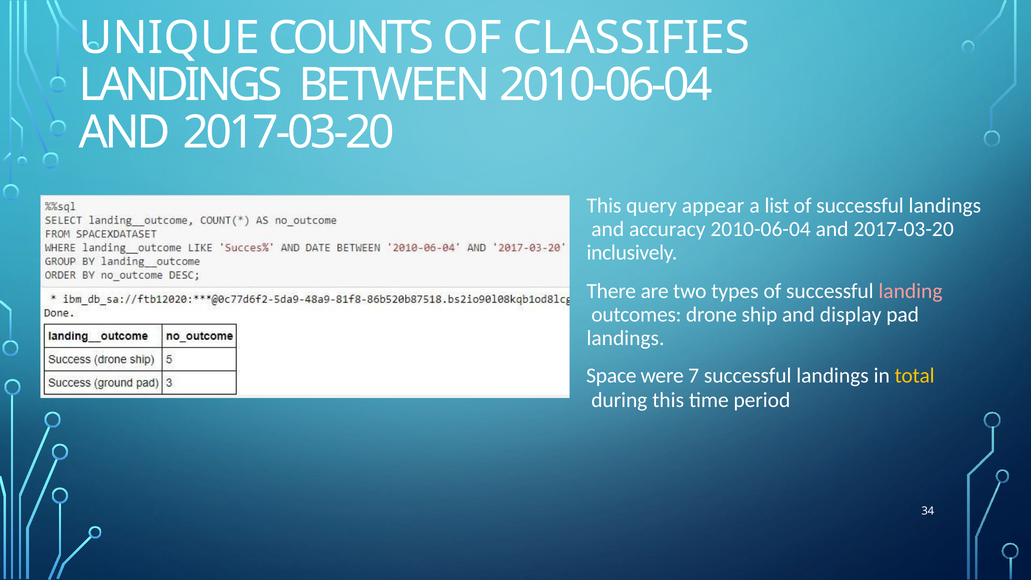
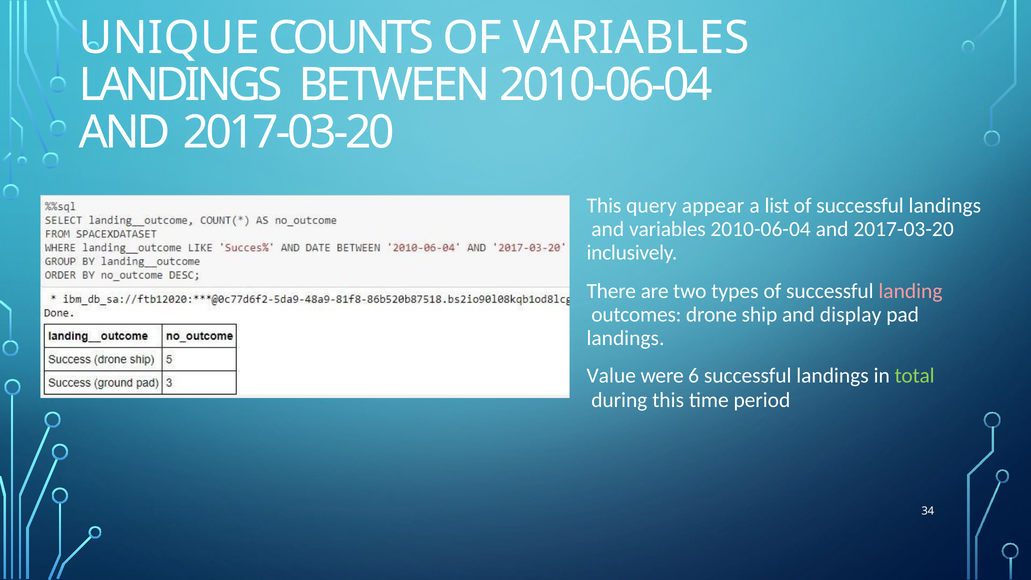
OF CLASSIFIES: CLASSIFIES -> VARIABLES (631, 38)
and accuracy: accuracy -> variables (667, 229)
Space: Space -> Value (611, 376)
7: 7 -> 6 (694, 376)
total colour: yellow -> light green (915, 376)
